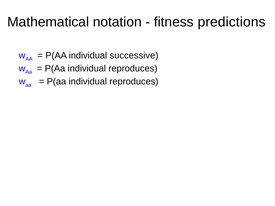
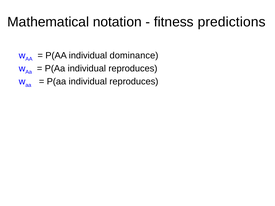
successive: successive -> dominance (134, 55)
